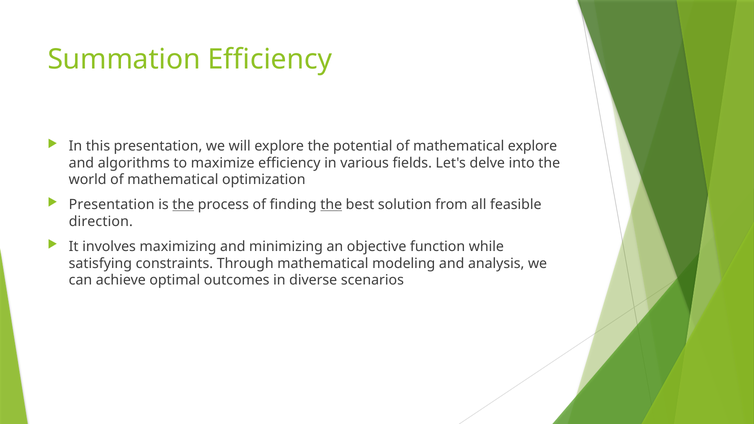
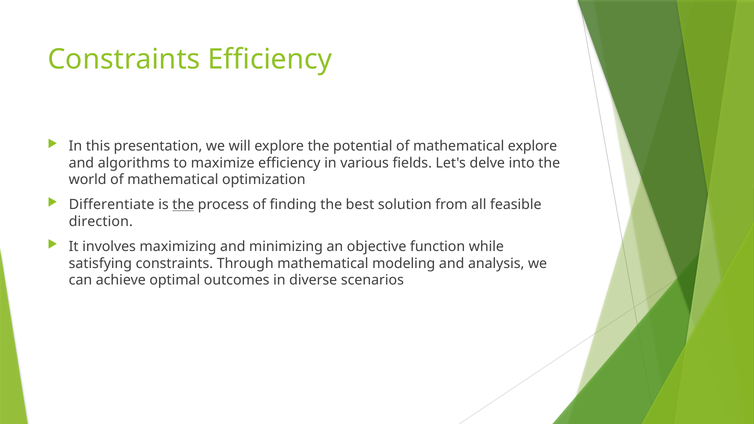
Summation: Summation -> Constraints (124, 59)
Presentation: Presentation -> Differentiate (112, 205)
the underline: present -> none (331, 205)
